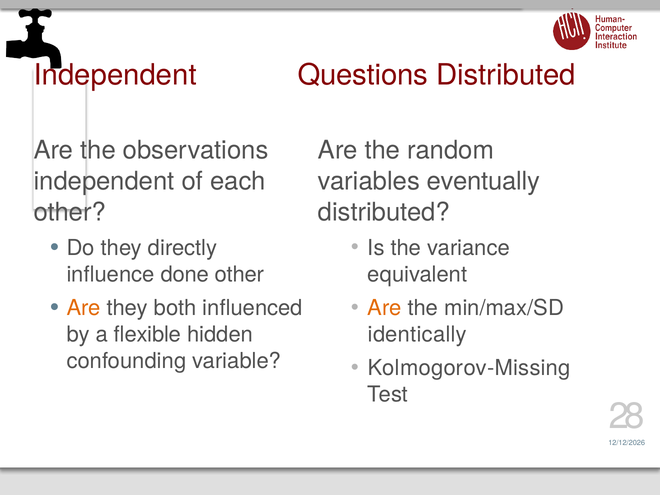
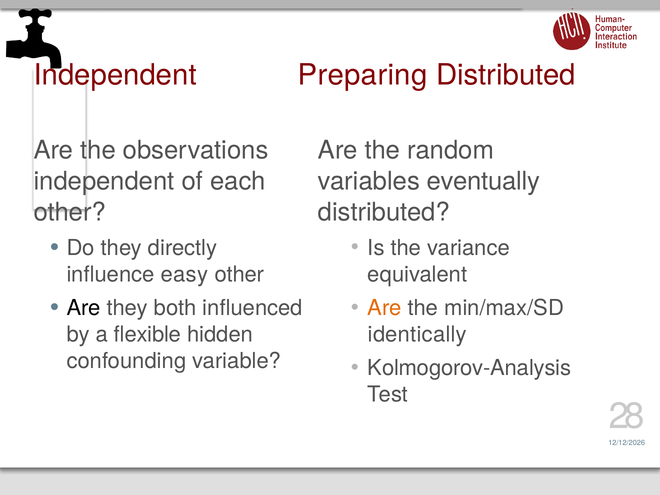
Questions: Questions -> Preparing (363, 75)
done: done -> easy (184, 274)
Are colour: orange -> black (84, 308)
Kolmogorov-Missing: Kolmogorov-Missing -> Kolmogorov-Analysis (469, 368)
